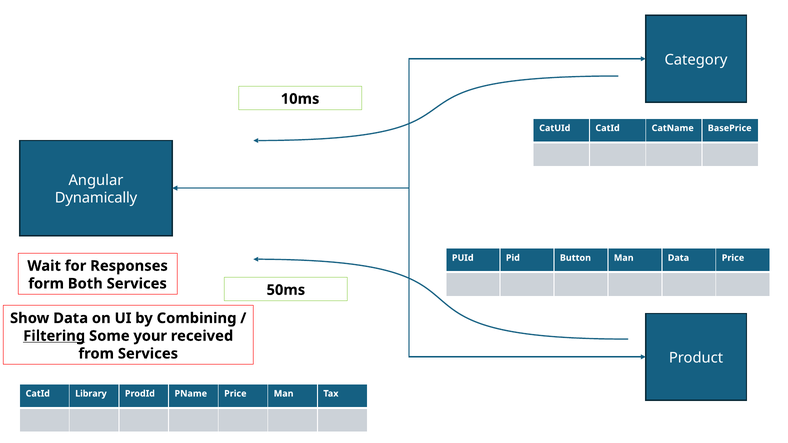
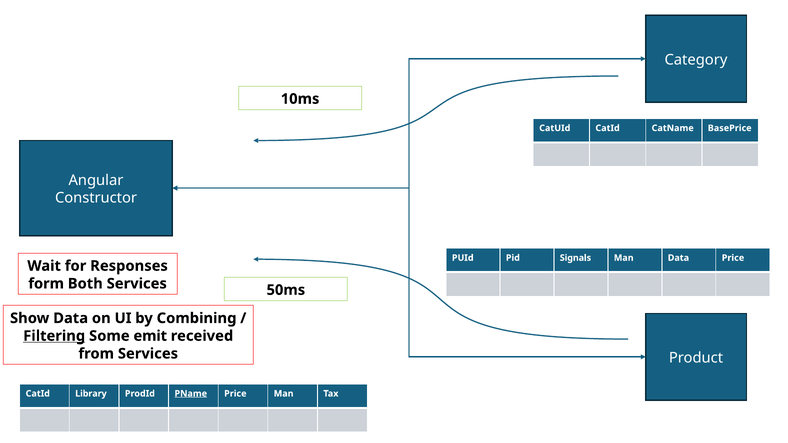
Dynamically: Dynamically -> Constructor (96, 198)
Button: Button -> Signals (575, 258)
your: your -> emit (150, 336)
PName underline: none -> present (191, 394)
